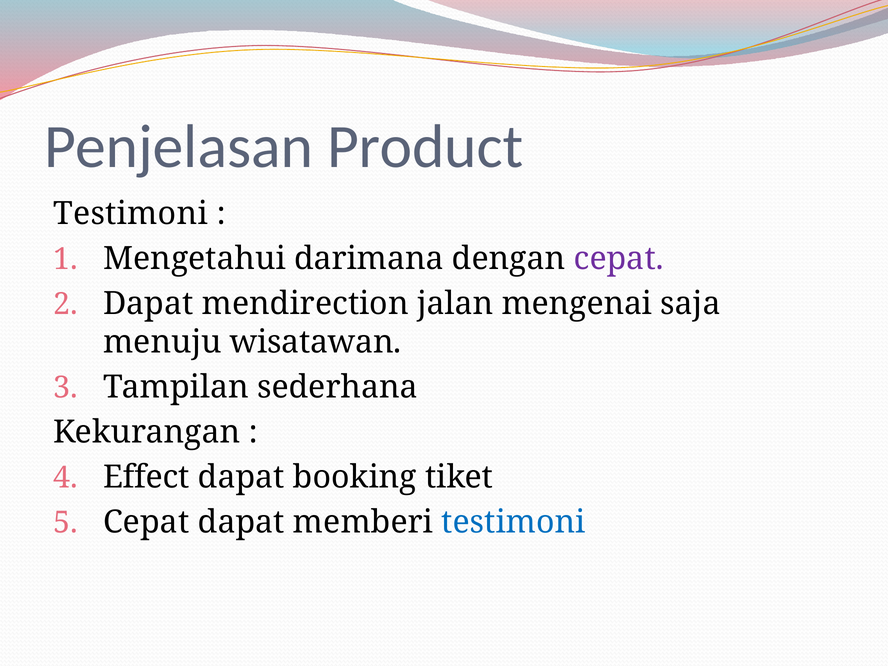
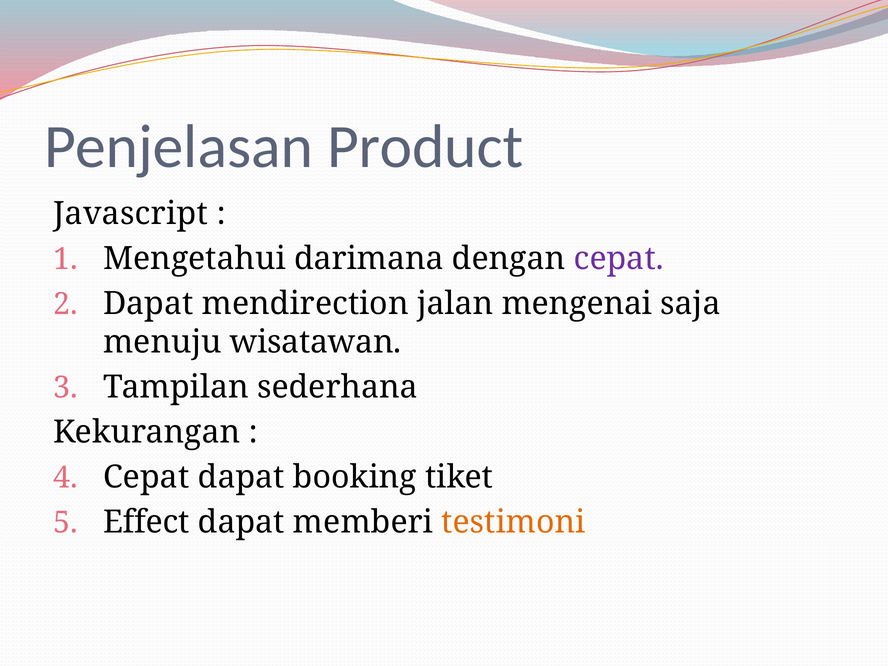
Testimoni: Testimoni -> Javascript (131, 214)
Effect: Effect -> Cepat (146, 477)
Cepat: Cepat -> Effect (146, 522)
testimoni colour: blue -> orange (513, 522)
